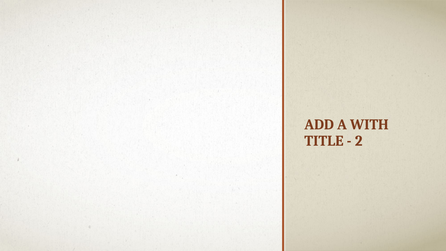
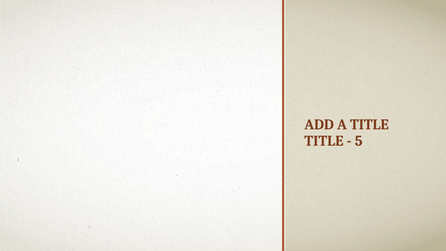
A WITH: WITH -> TITLE (369, 125)
2: 2 -> 5 (359, 141)
